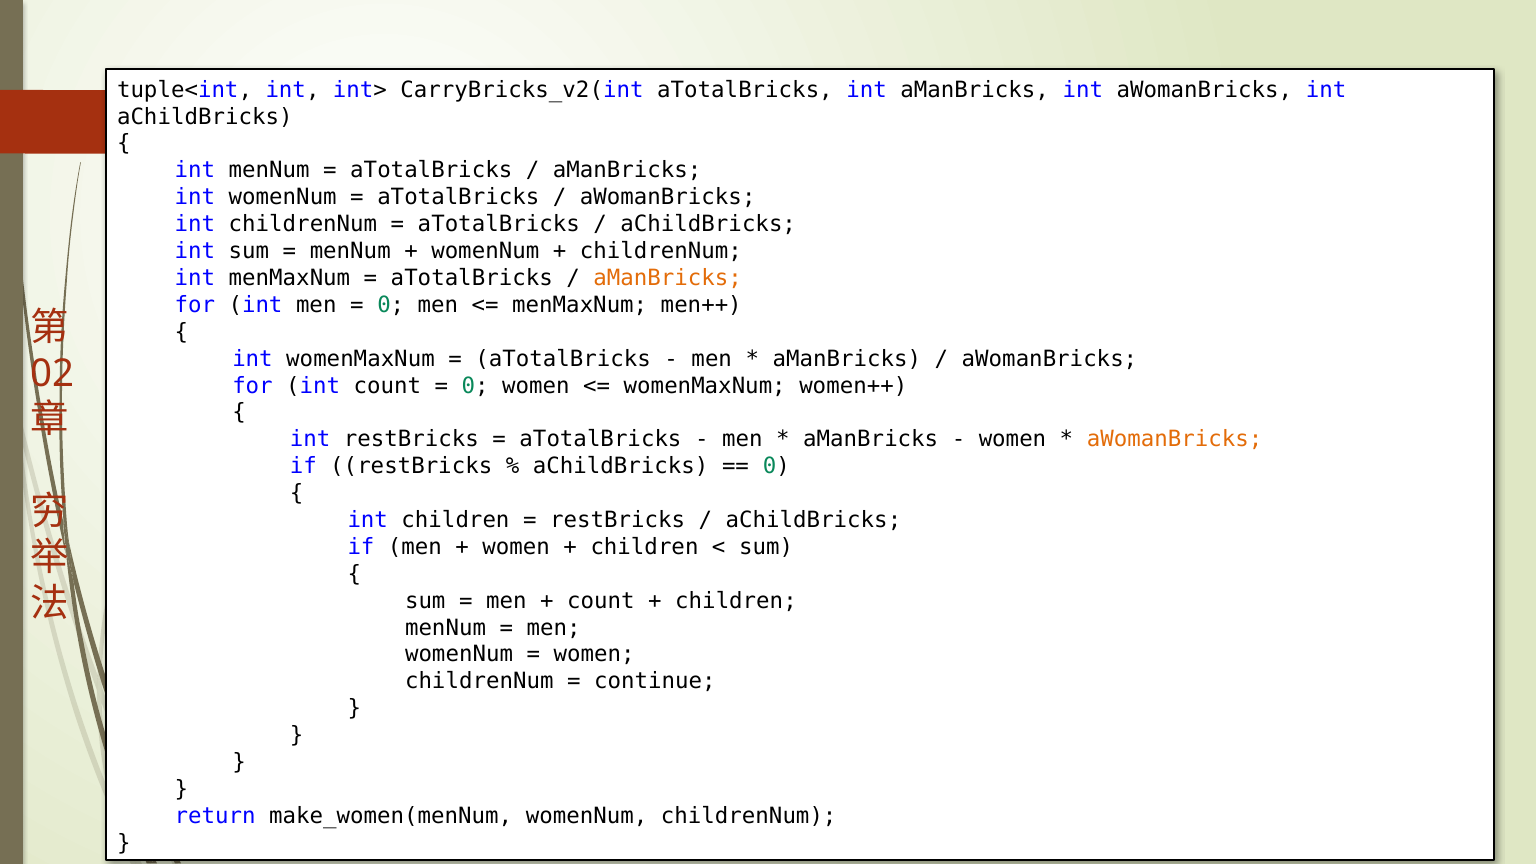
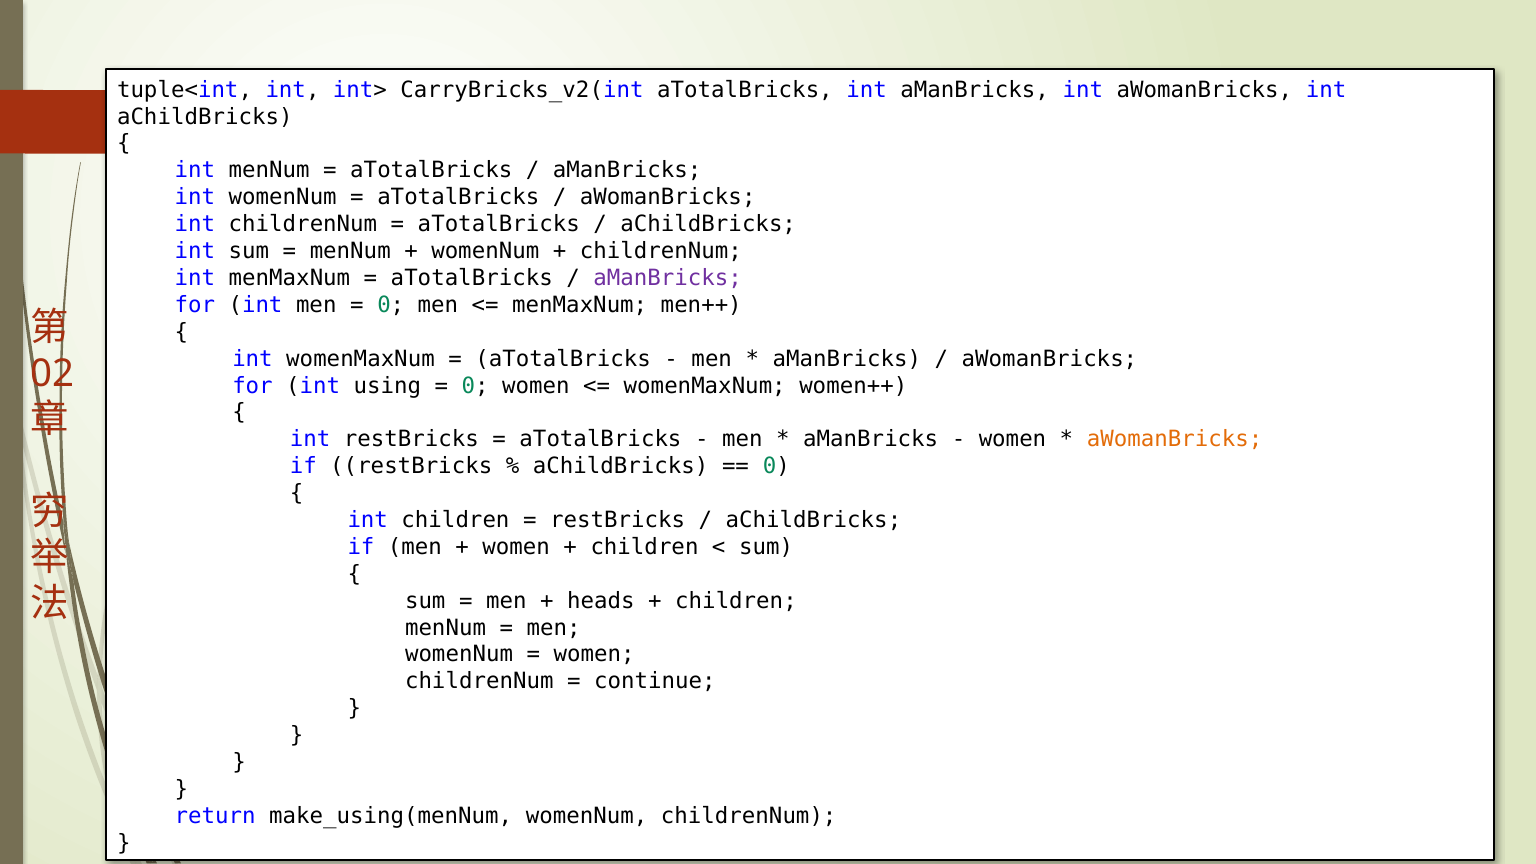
aManBricks colour: orange -> purple (668, 278)
int count: count -> using (387, 386)
count: count -> heads (601, 601)
make_women(menNum: make_women(menNum -> make_using(menNum (391, 816)
